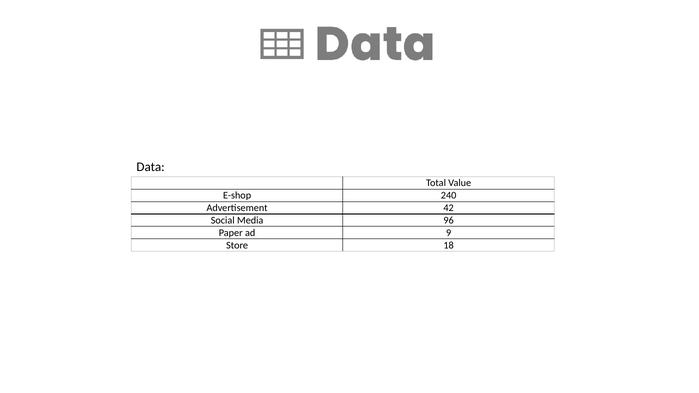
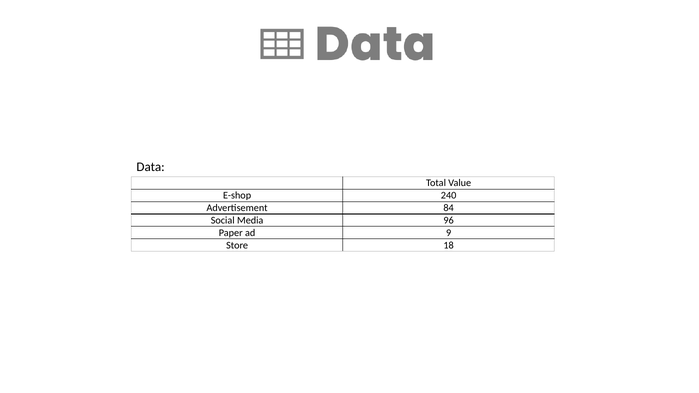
42: 42 -> 84 (449, 208)
